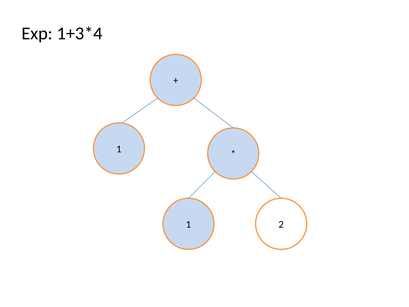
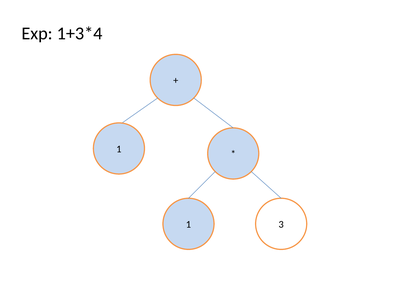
2: 2 -> 3 (281, 224)
